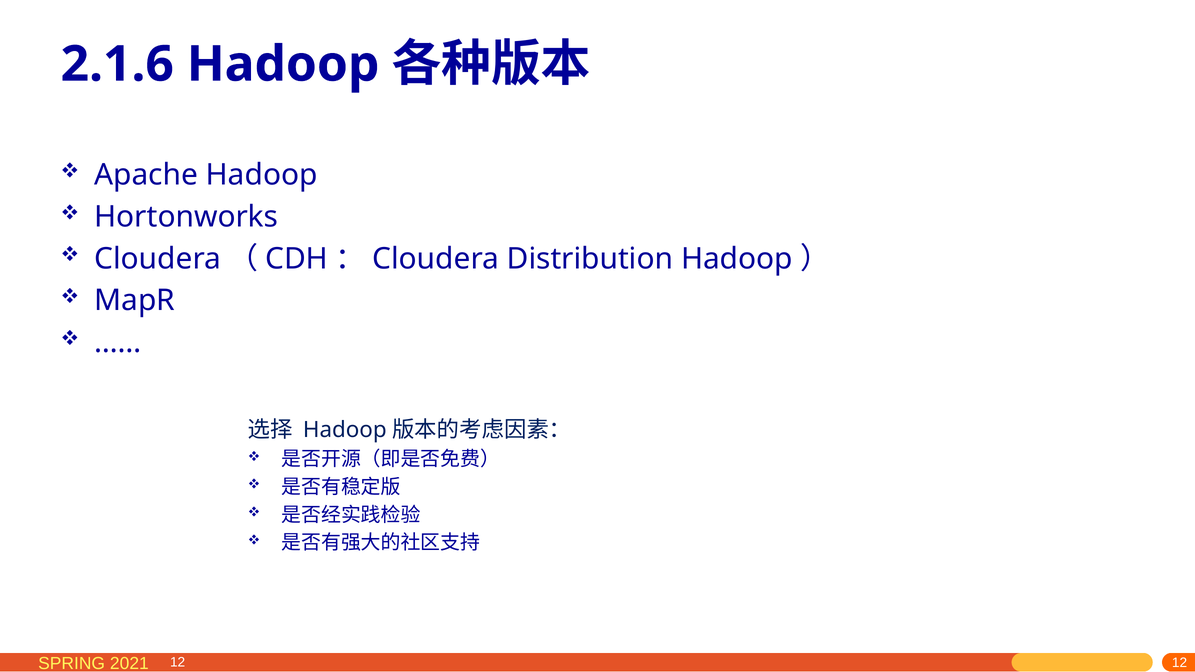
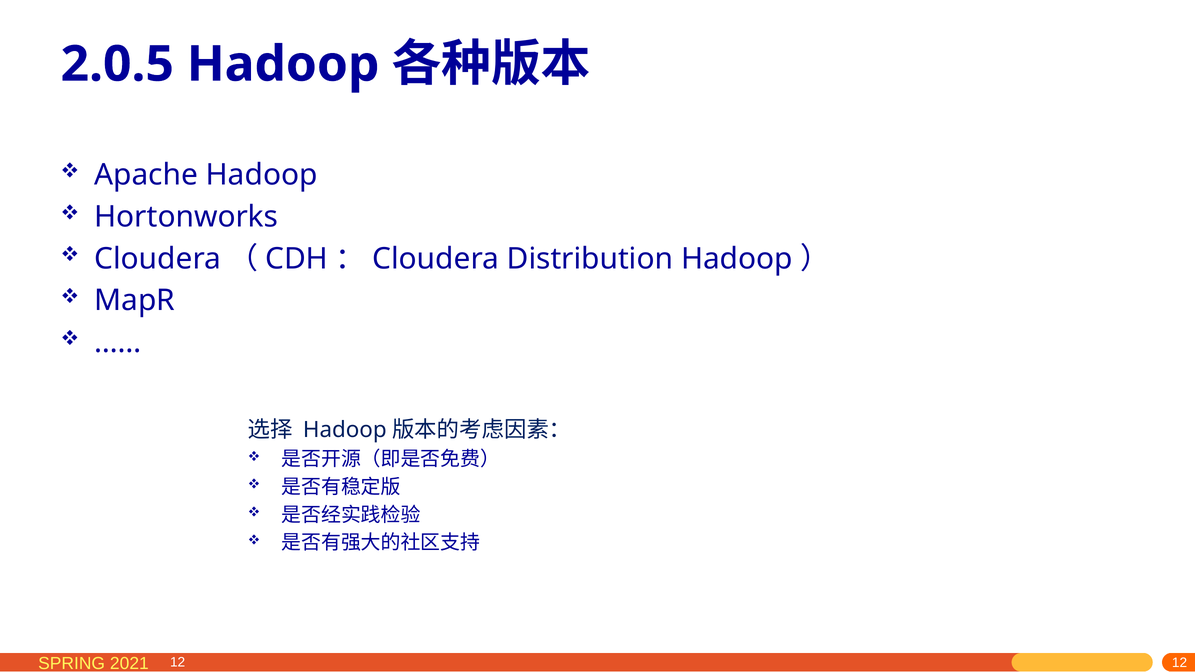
2.1.6: 2.1.6 -> 2.0.5 (117, 64)
